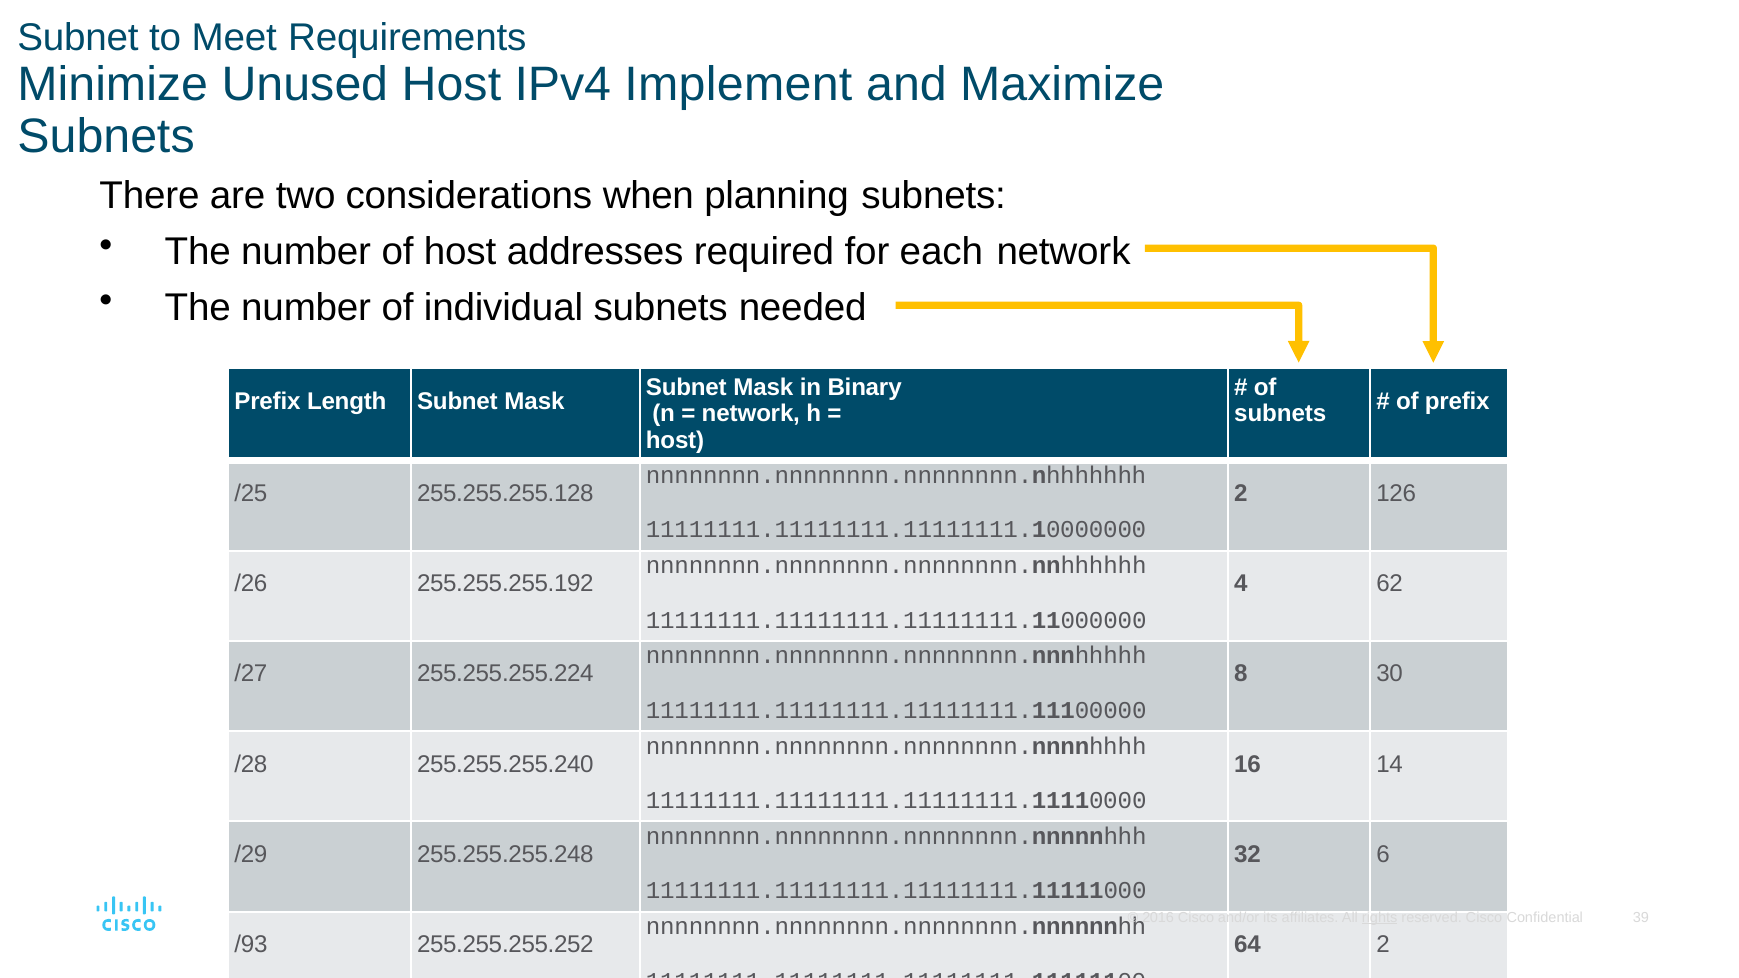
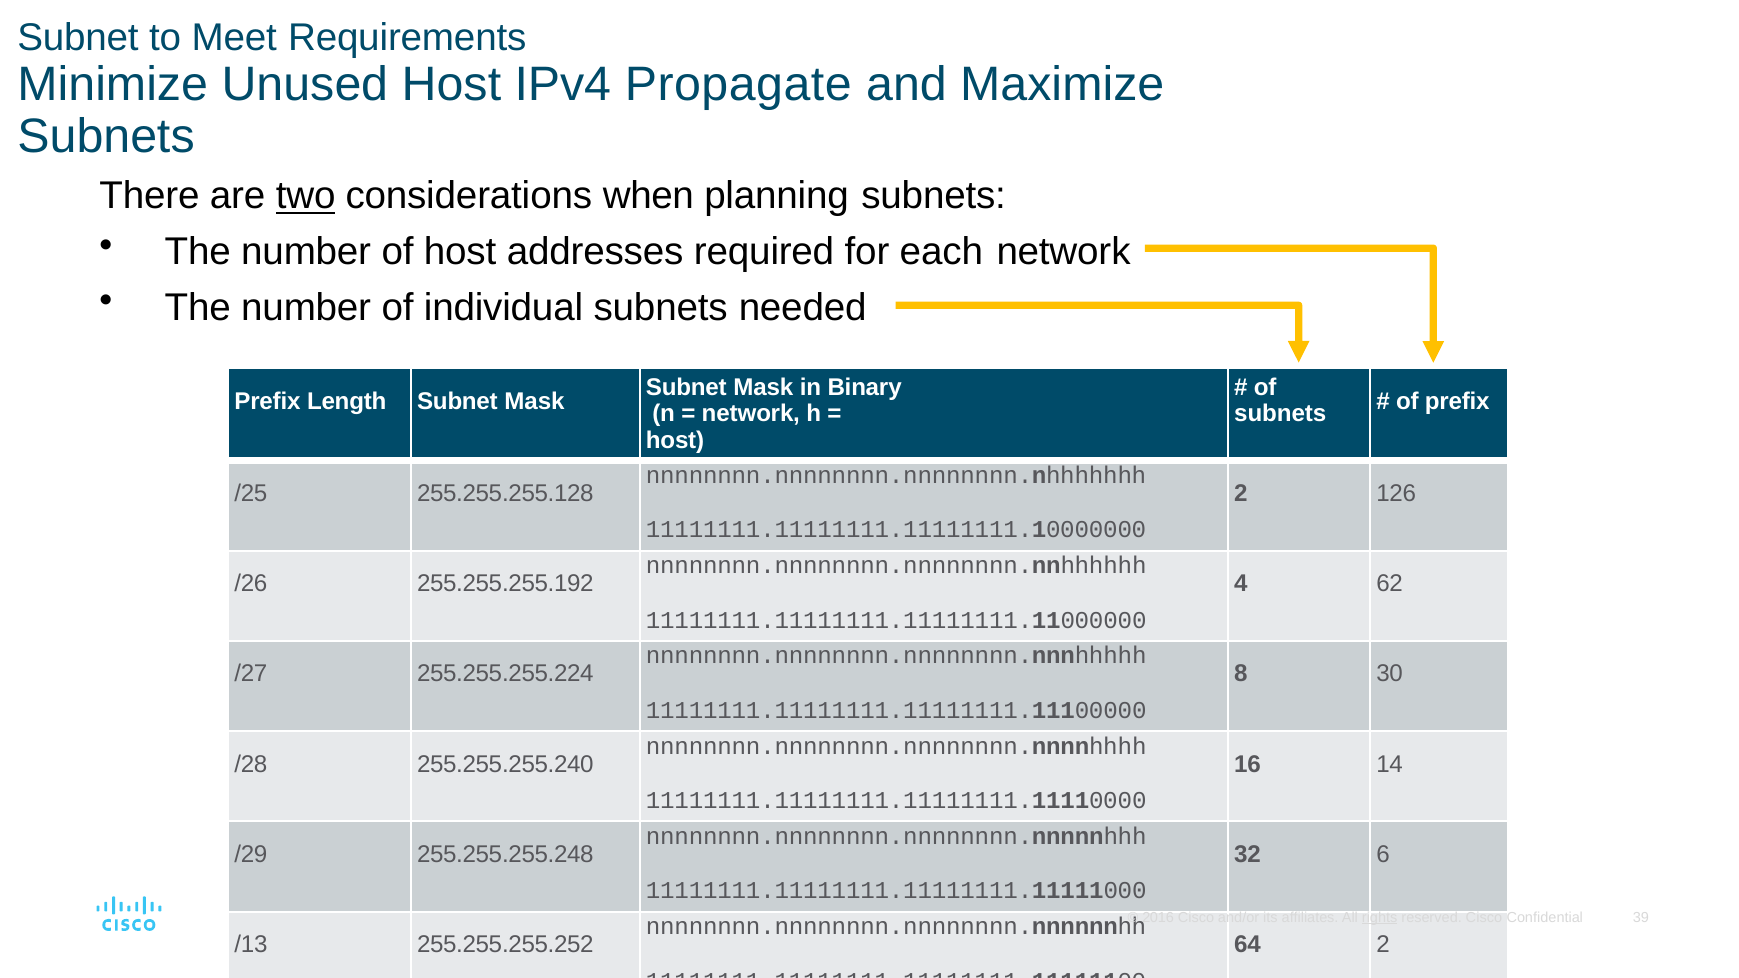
Implement: Implement -> Propagate (738, 84)
two underline: none -> present (306, 196)
/93: /93 -> /13 (251, 945)
